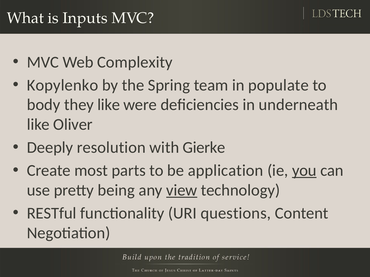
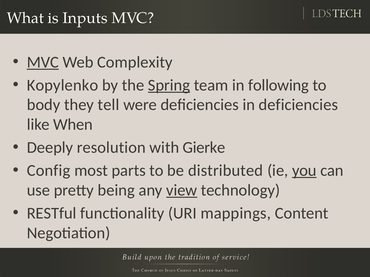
MVC underline: none -> present (43, 62)
Spring underline: none -> present (169, 85)
populate: populate -> following (279, 85)
they like: like -> tell (109, 105)
in underneath: underneath -> deficiencies (298, 105)
Oliver: Oliver -> When (73, 125)
Create: Create -> Config (49, 171)
application: application -> distributed (226, 171)
questions: questions -> mappings (236, 214)
